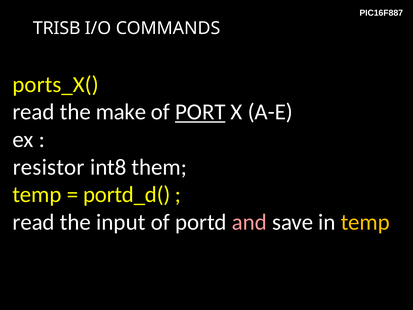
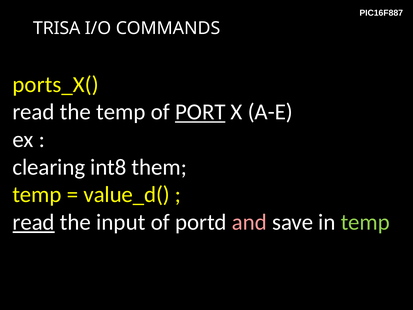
TRISB: TRISB -> TRISA (57, 28)
the make: make -> temp (121, 112)
resistor: resistor -> clearing (49, 167)
portd_d(: portd_d( -> value_d( (127, 195)
read underline: none -> present (34, 222)
temp colour: yellow -> light green (365, 222)
